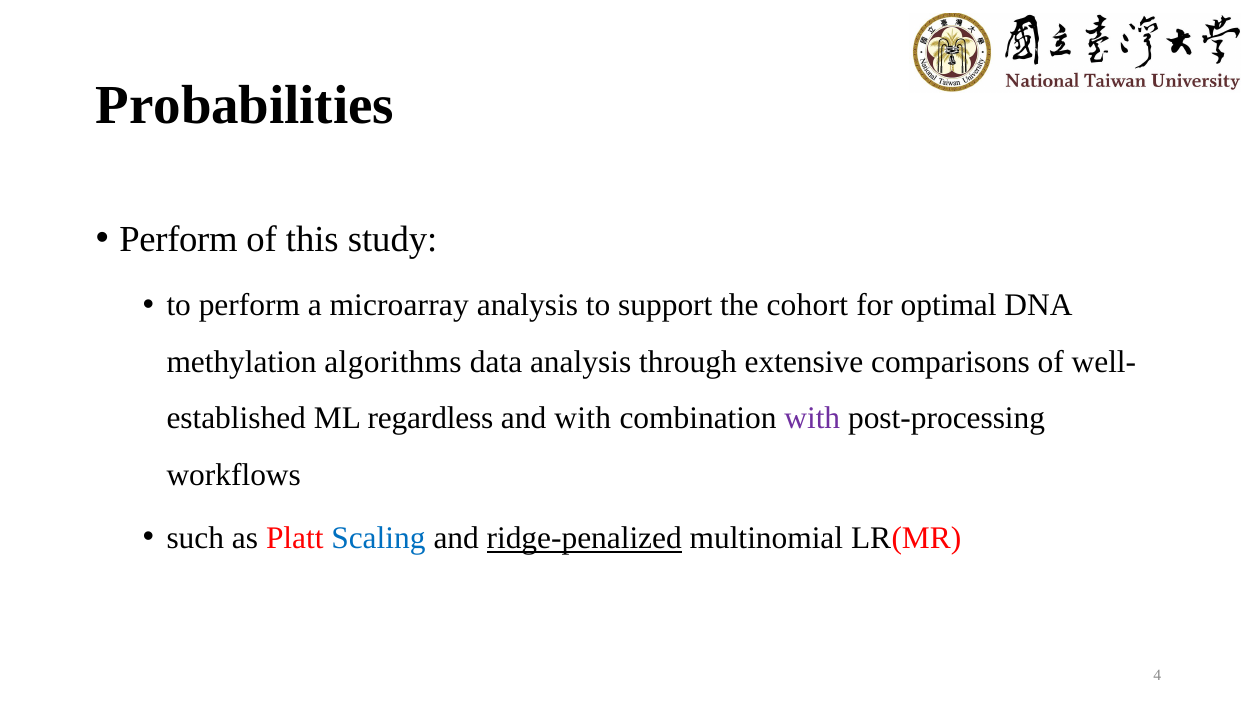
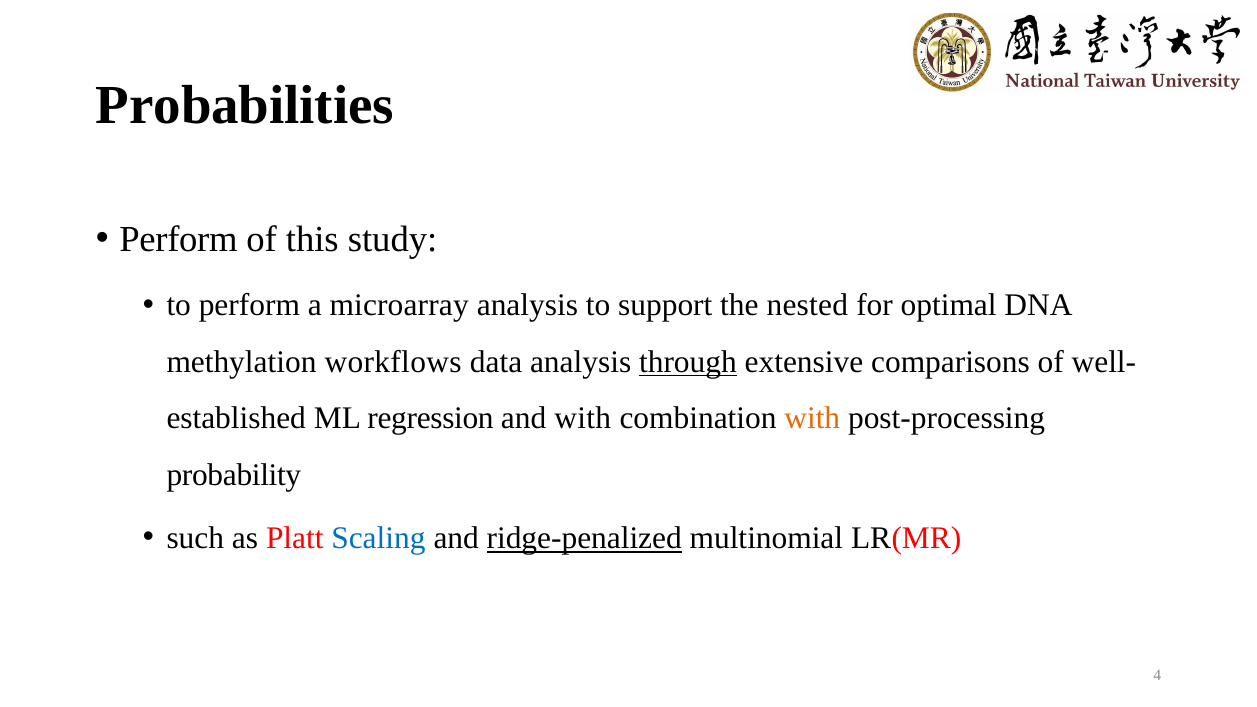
cohort: cohort -> nested (807, 305)
algorithms: algorithms -> workflows (393, 362)
through underline: none -> present (688, 362)
regardless: regardless -> regression (431, 419)
with colour: purple -> orange (812, 419)
workflows: workflows -> probability (234, 475)
